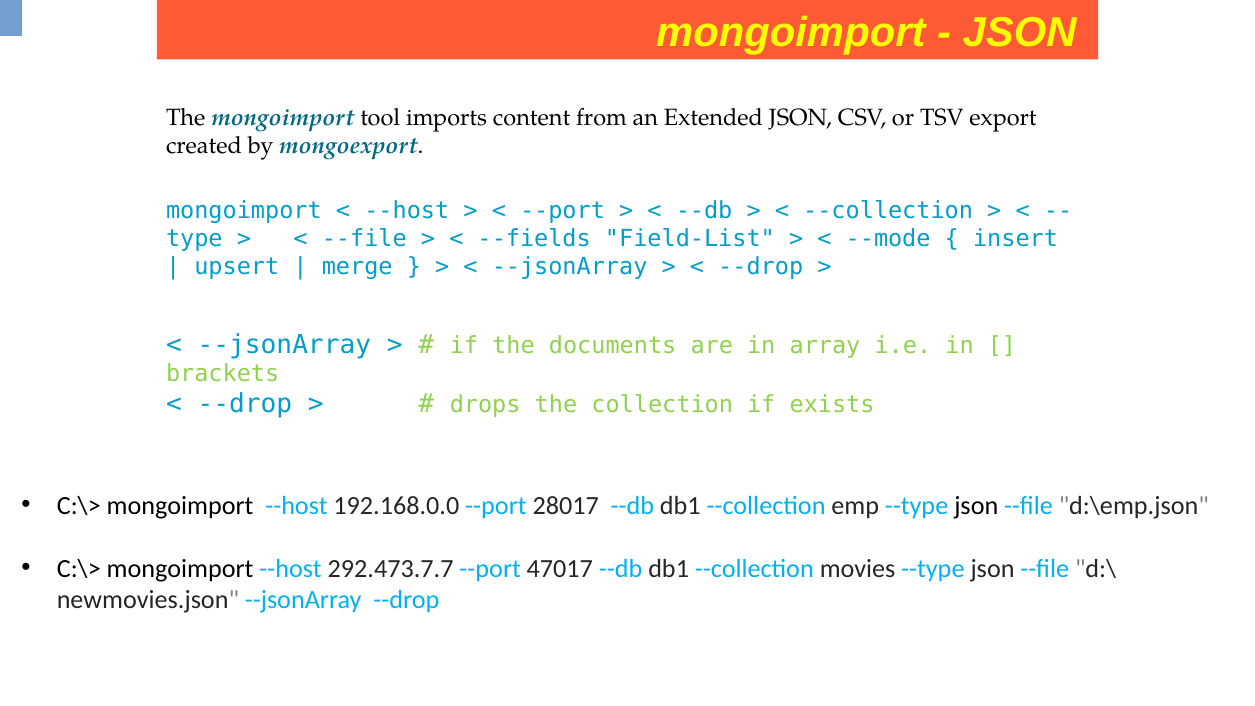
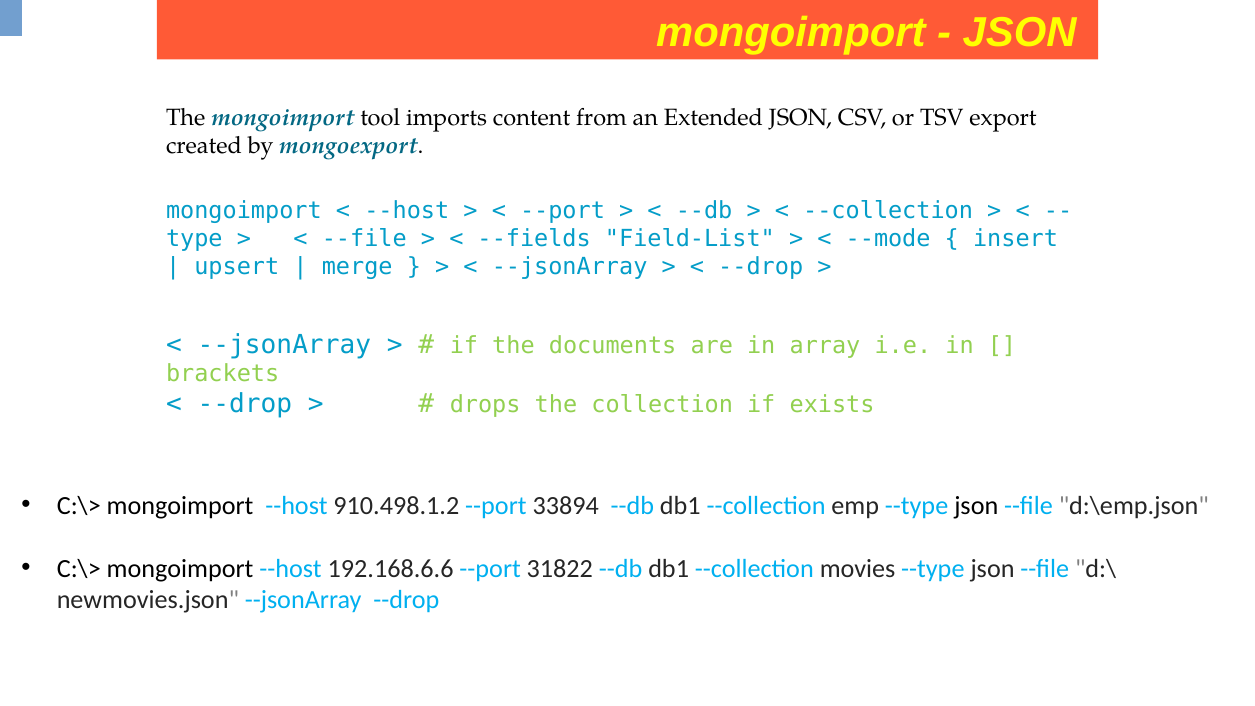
192.168.0.0: 192.168.0.0 -> 910.498.1.2 (396, 506)
28017: 28017 -> 33894 (566, 506)
292.473.7.7: 292.473.7.7 -> 192.168.6.6 (391, 568)
47017: 47017 -> 31822 (560, 568)
